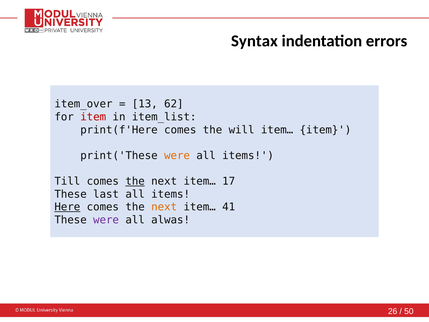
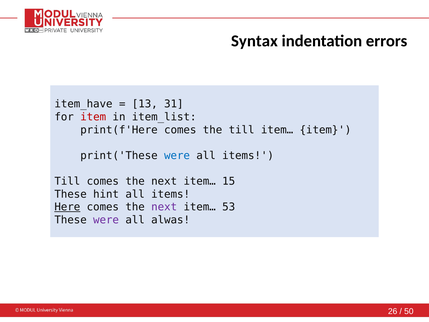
item_over: item_over -> item_have (83, 104)
62: 62 -> 31 (174, 104)
the will: will -> till (242, 130)
were colour: orange -> blue (177, 155)
the underline: present -> none (135, 181)
17: 17 -> 15 (229, 181)
last: last -> hint (106, 194)
next colour: orange -> purple (164, 207)
41: 41 -> 53 (229, 207)
